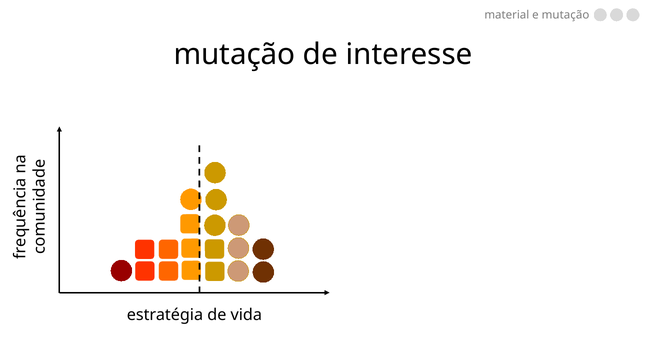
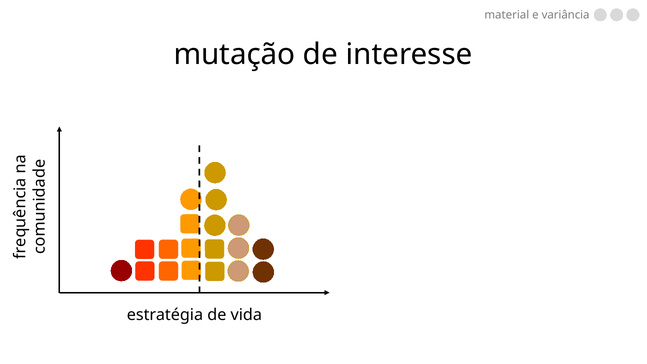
e mutação: mutação -> variância (566, 15)
